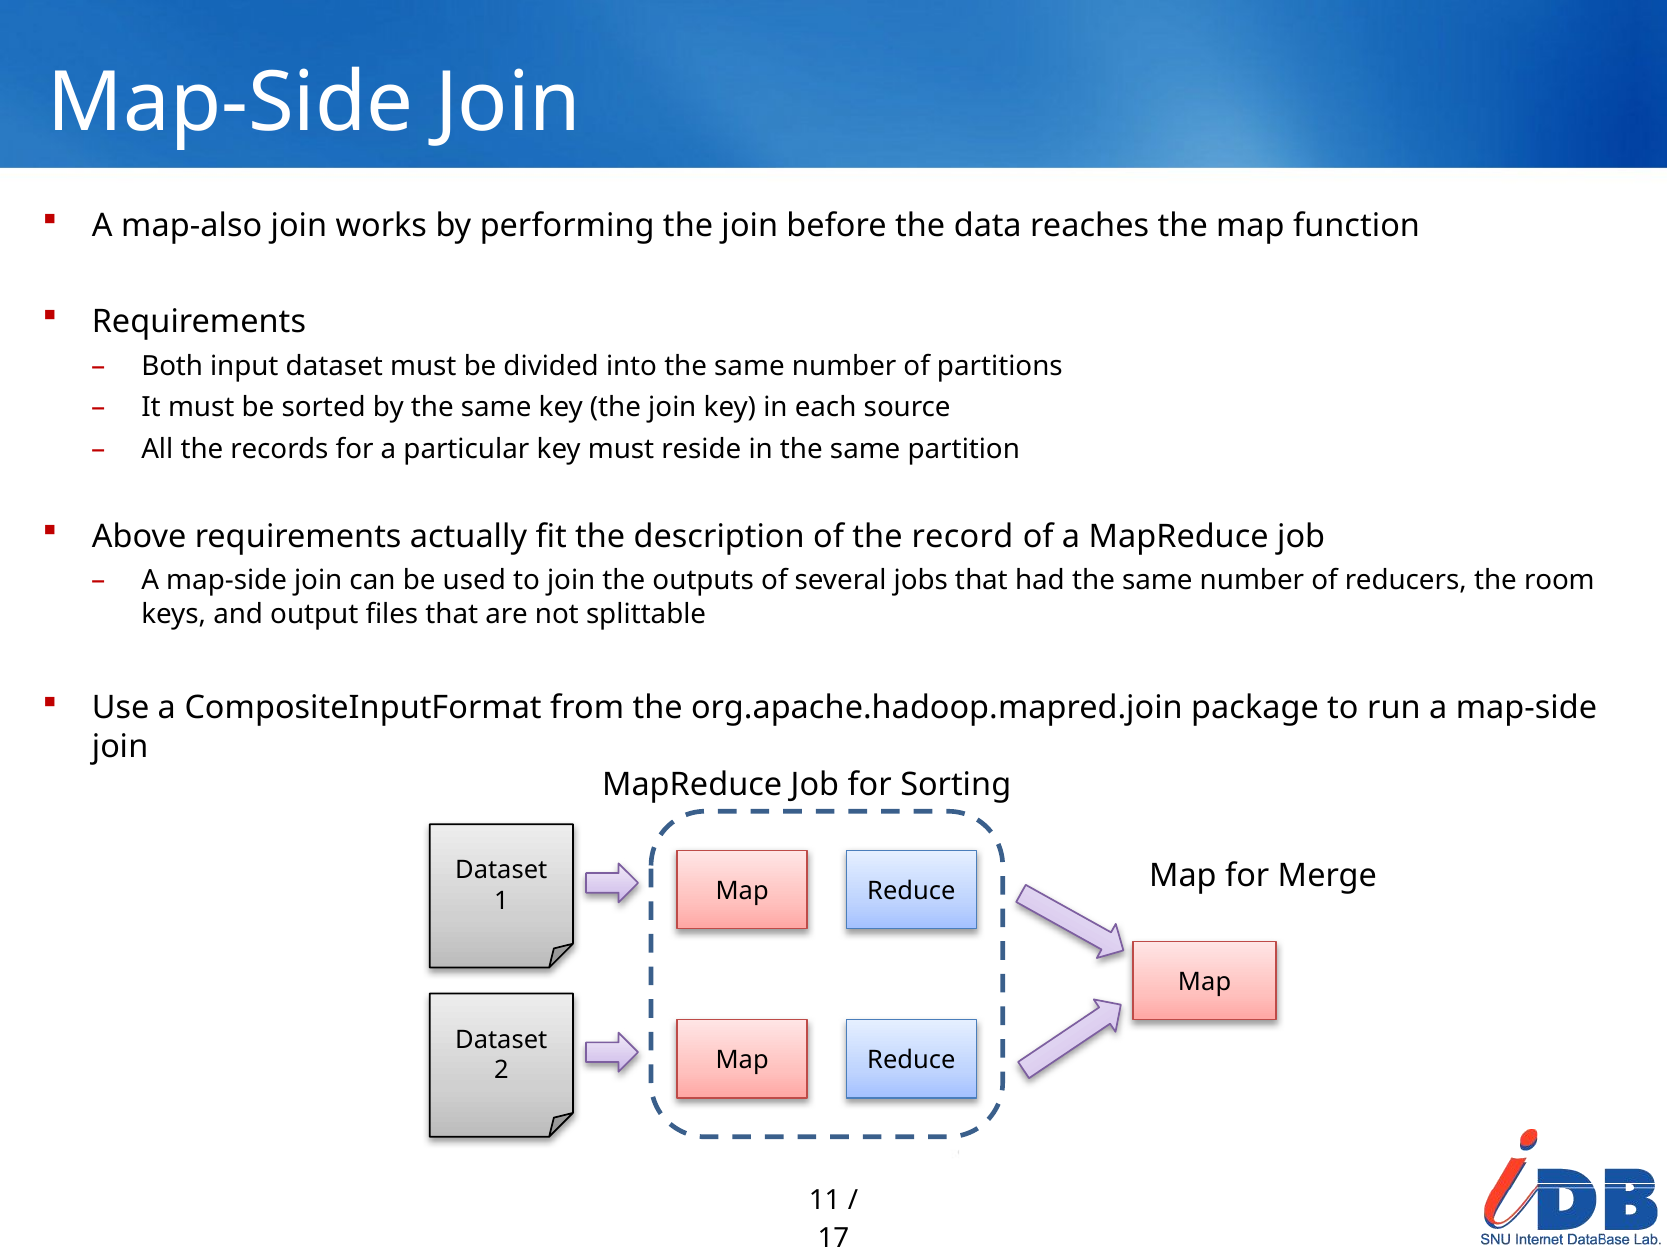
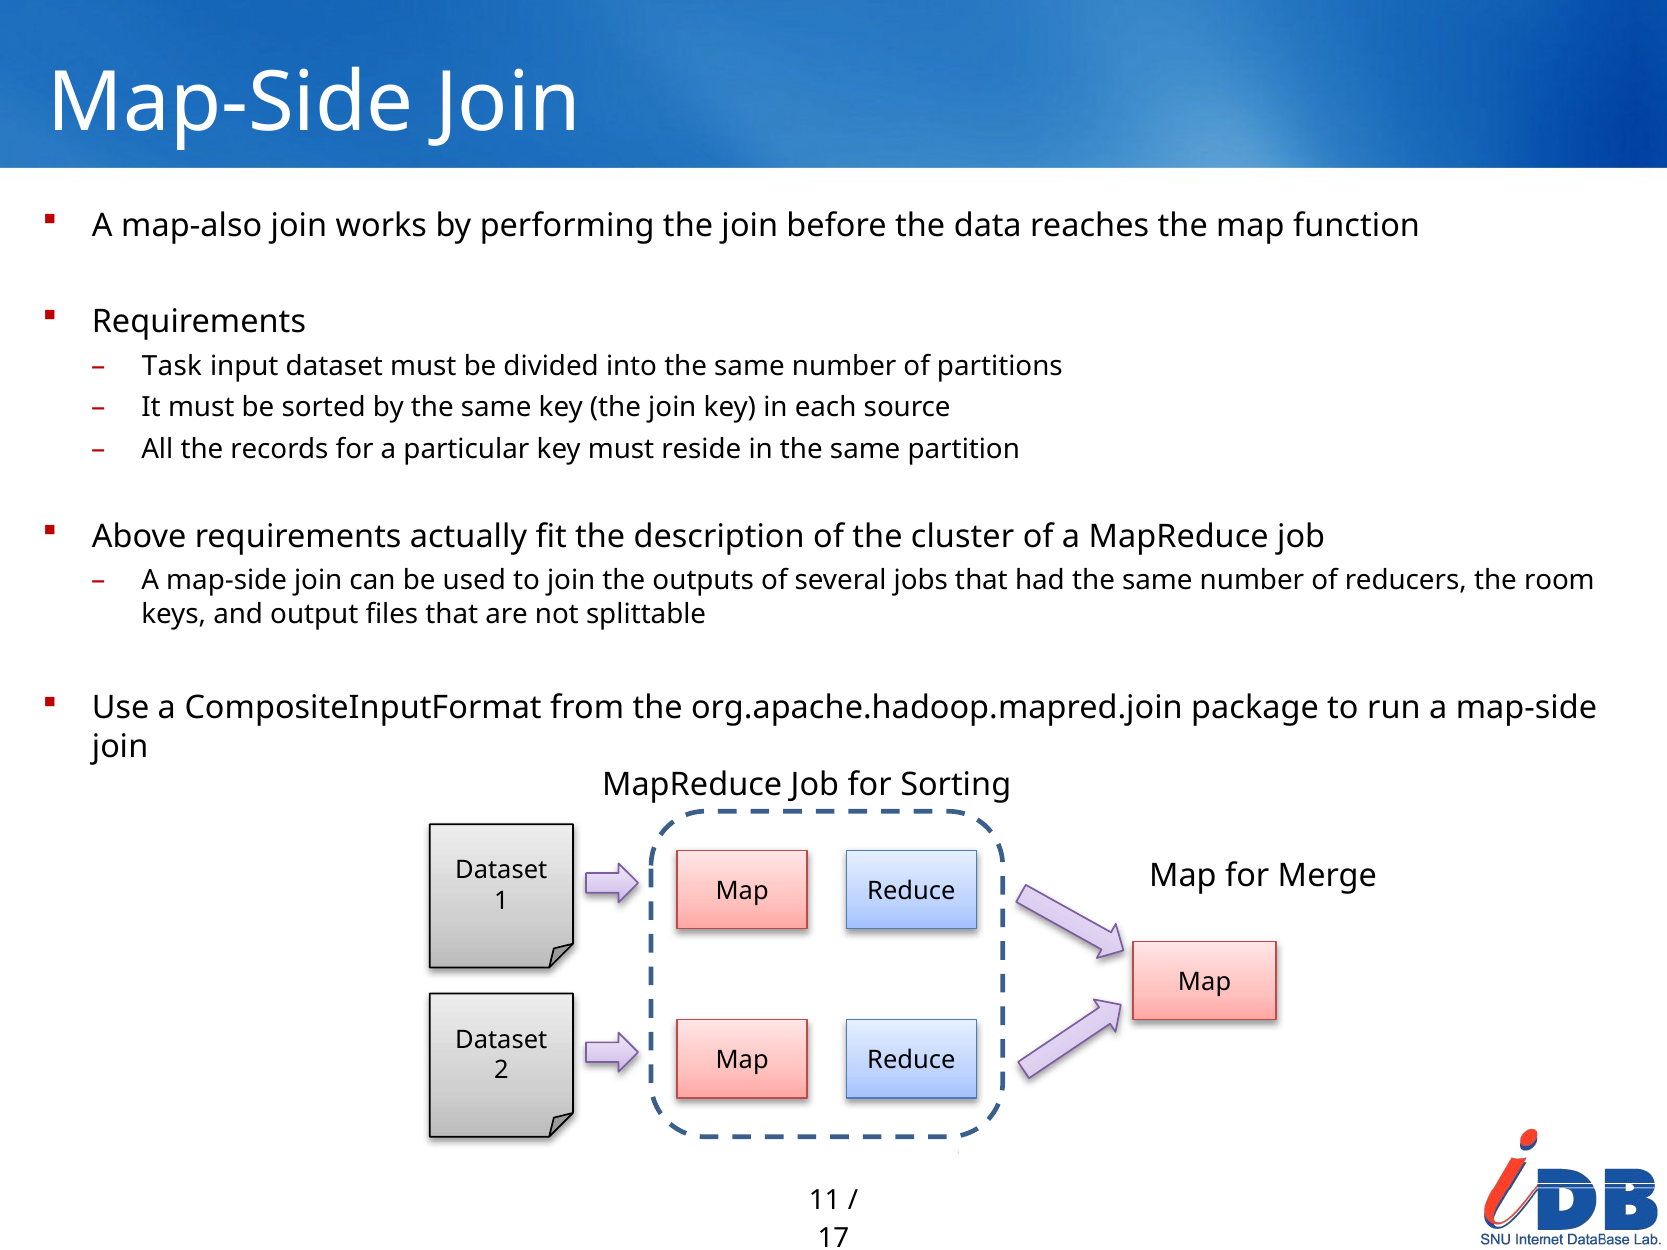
Both: Both -> Task (172, 366)
record: record -> cluster (963, 537)
